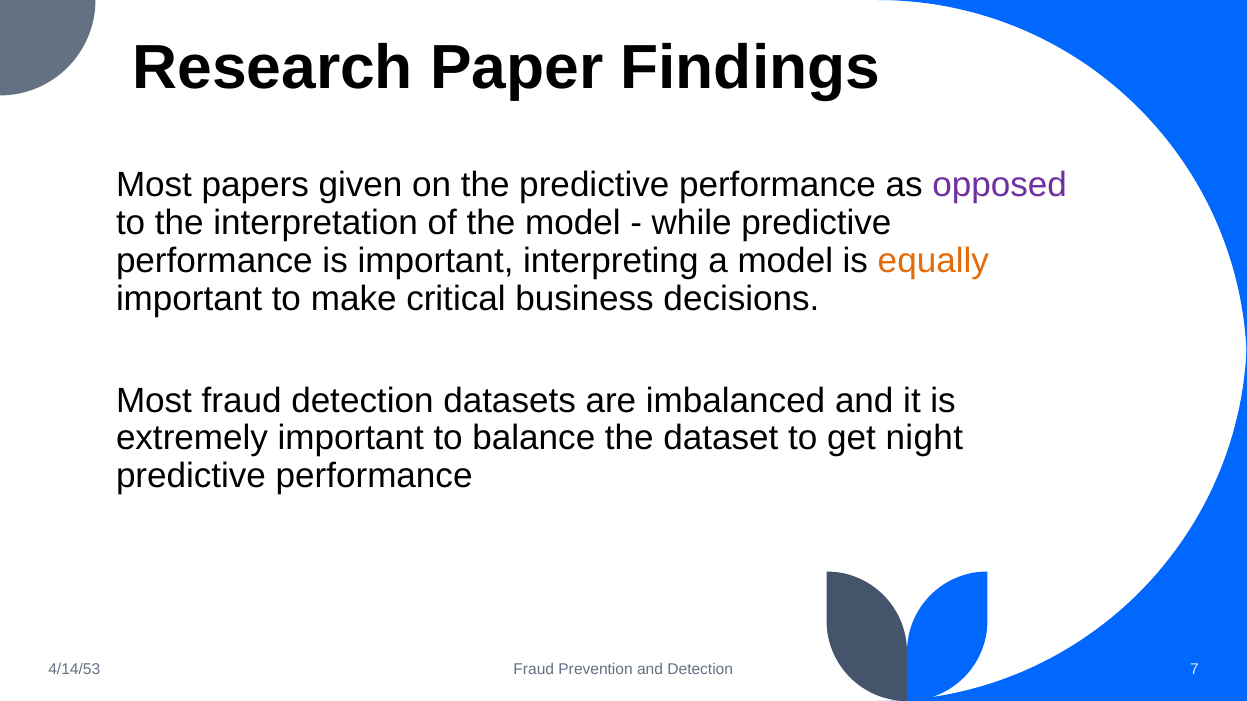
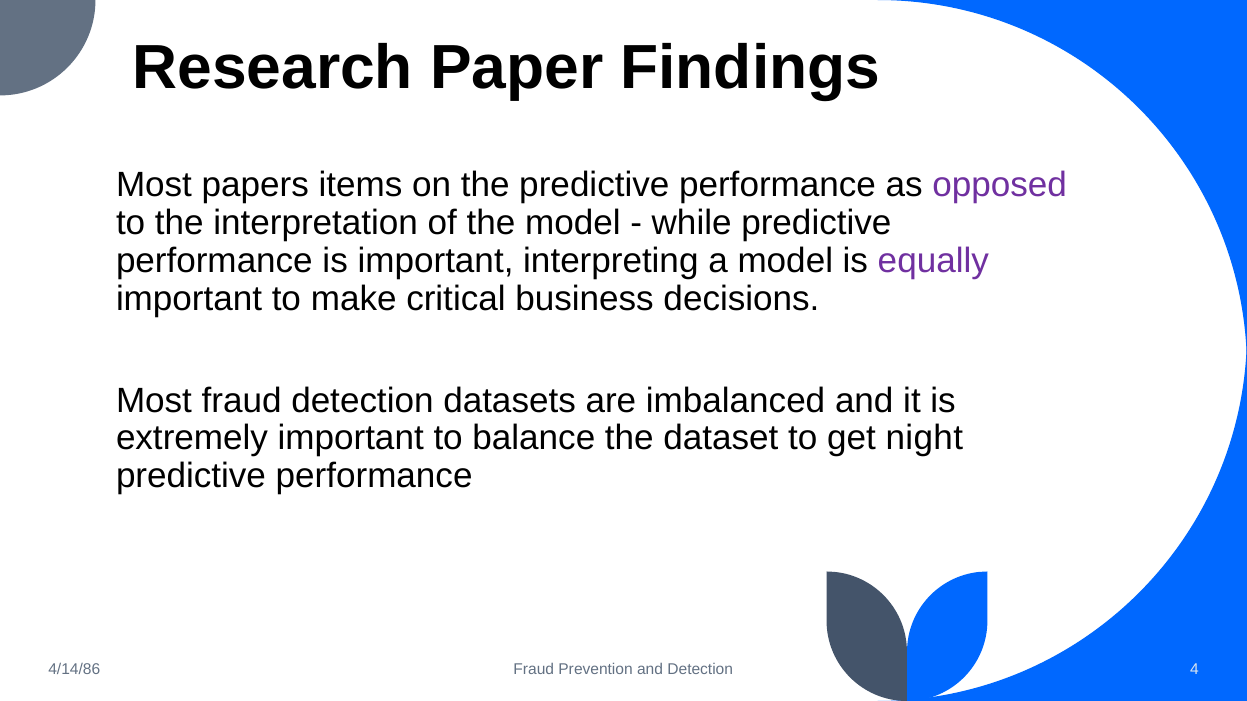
given: given -> items (360, 185)
equally colour: orange -> purple (933, 261)
4/14/53: 4/14/53 -> 4/14/86 (74, 670)
7: 7 -> 4 (1194, 670)
